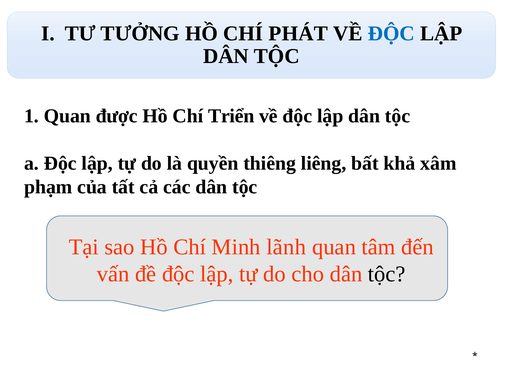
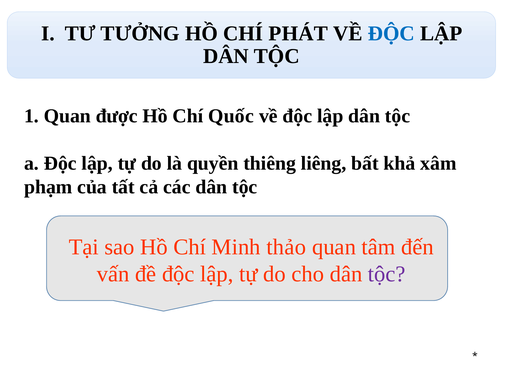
Triển: Triển -> Quốc (231, 116)
lãnh: lãnh -> thảo (286, 247)
tộc colour: black -> purple (387, 274)
